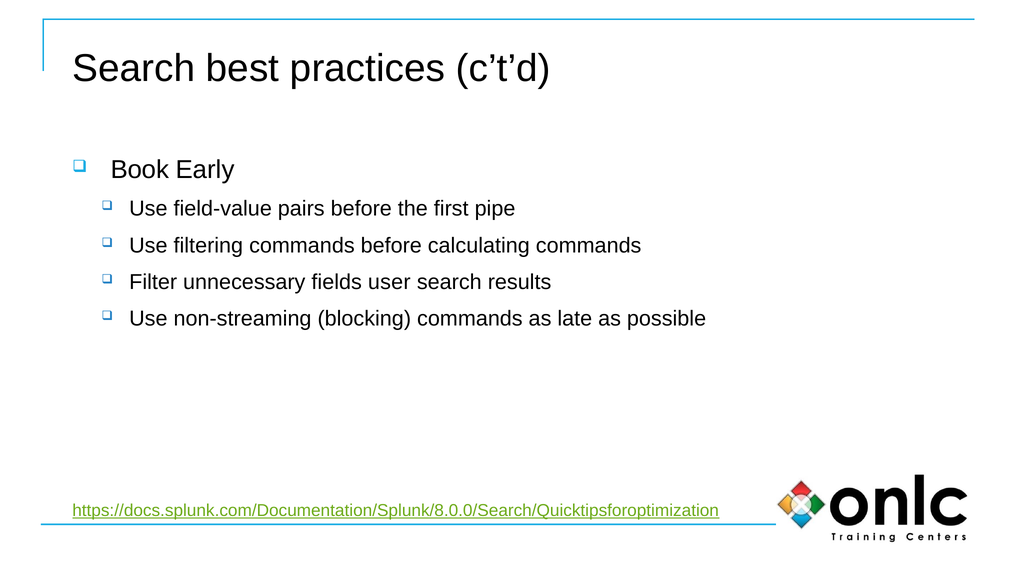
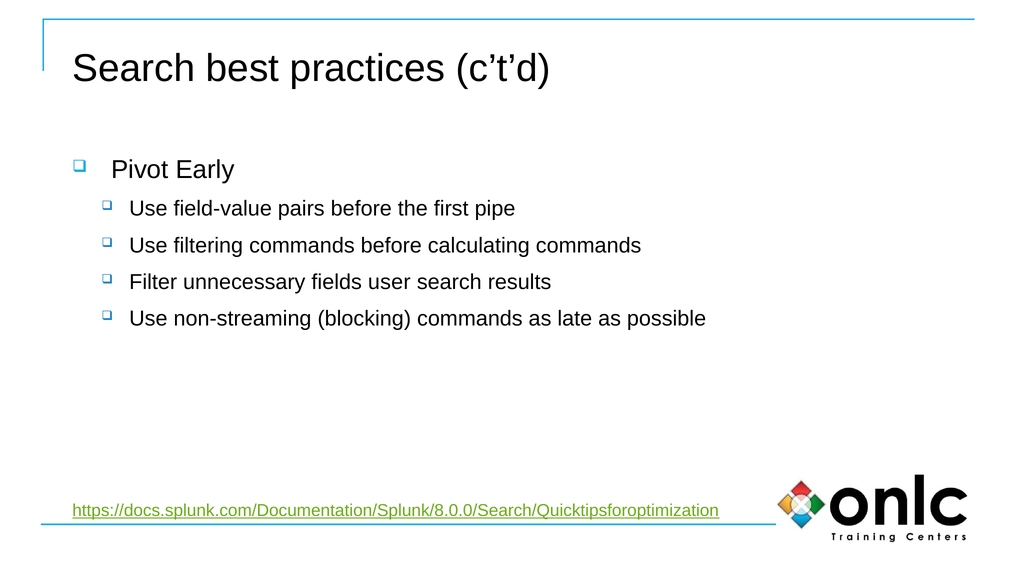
Book: Book -> Pivot (140, 170)
